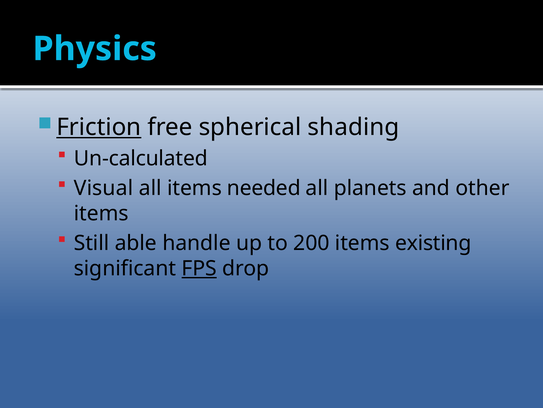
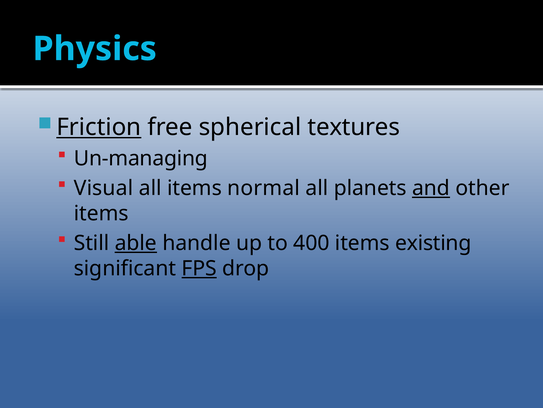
shading: shading -> textures (354, 127)
Un-calculated: Un-calculated -> Un-managing (141, 158)
needed: needed -> normal (264, 188)
and underline: none -> present (431, 188)
able underline: none -> present (136, 243)
200: 200 -> 400 (311, 243)
